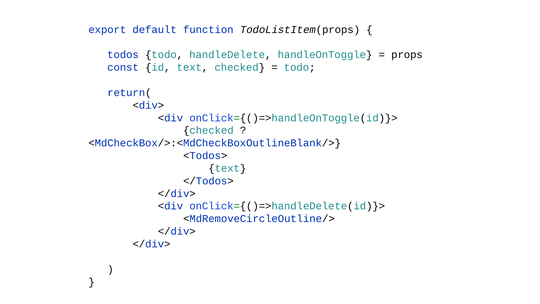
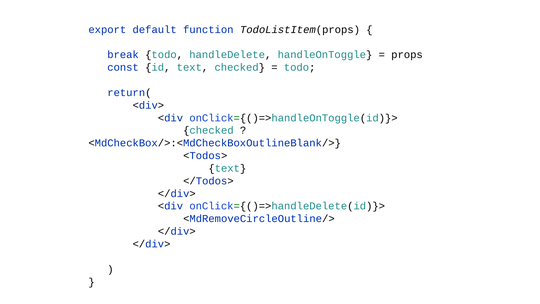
todos: todos -> break (123, 55)
